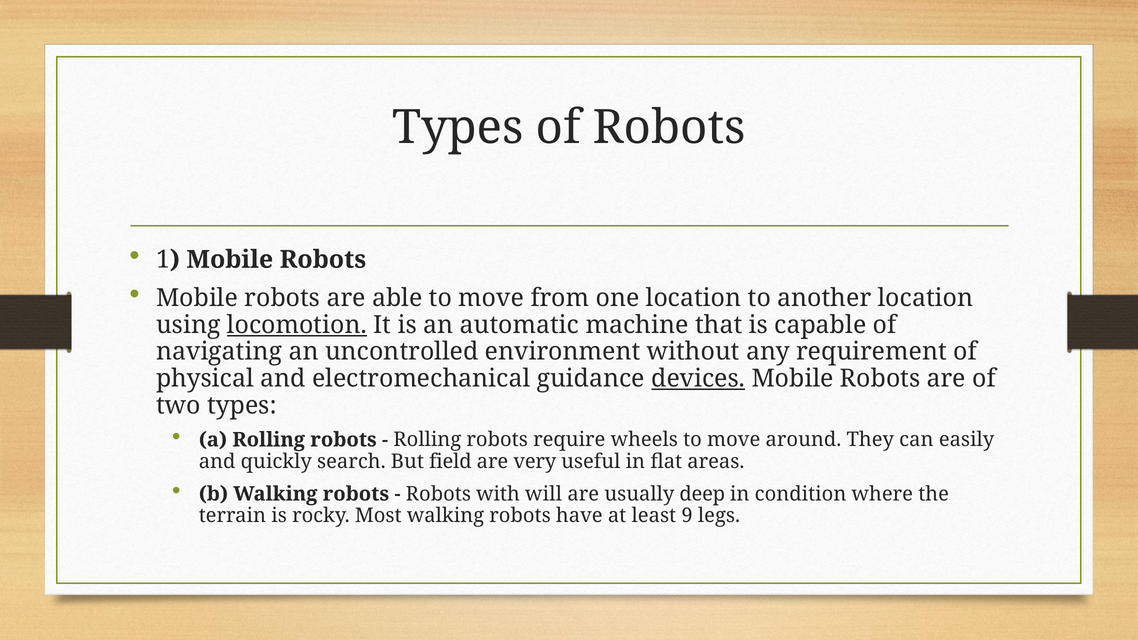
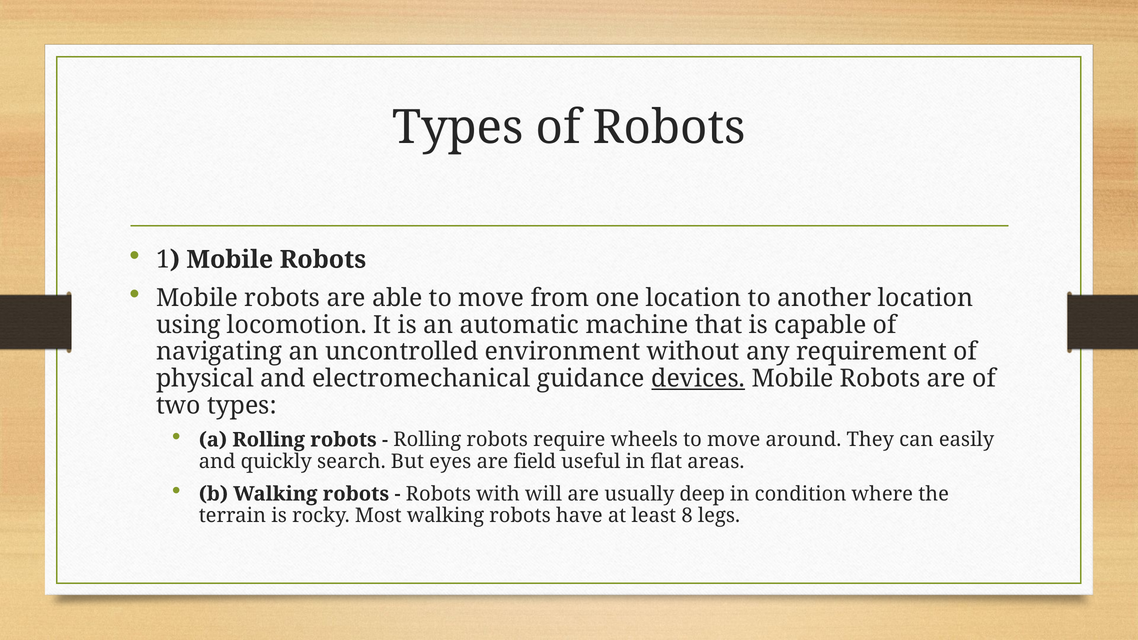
locomotion underline: present -> none (297, 325)
field: field -> eyes (450, 462)
very: very -> field (535, 462)
9: 9 -> 8 (687, 516)
